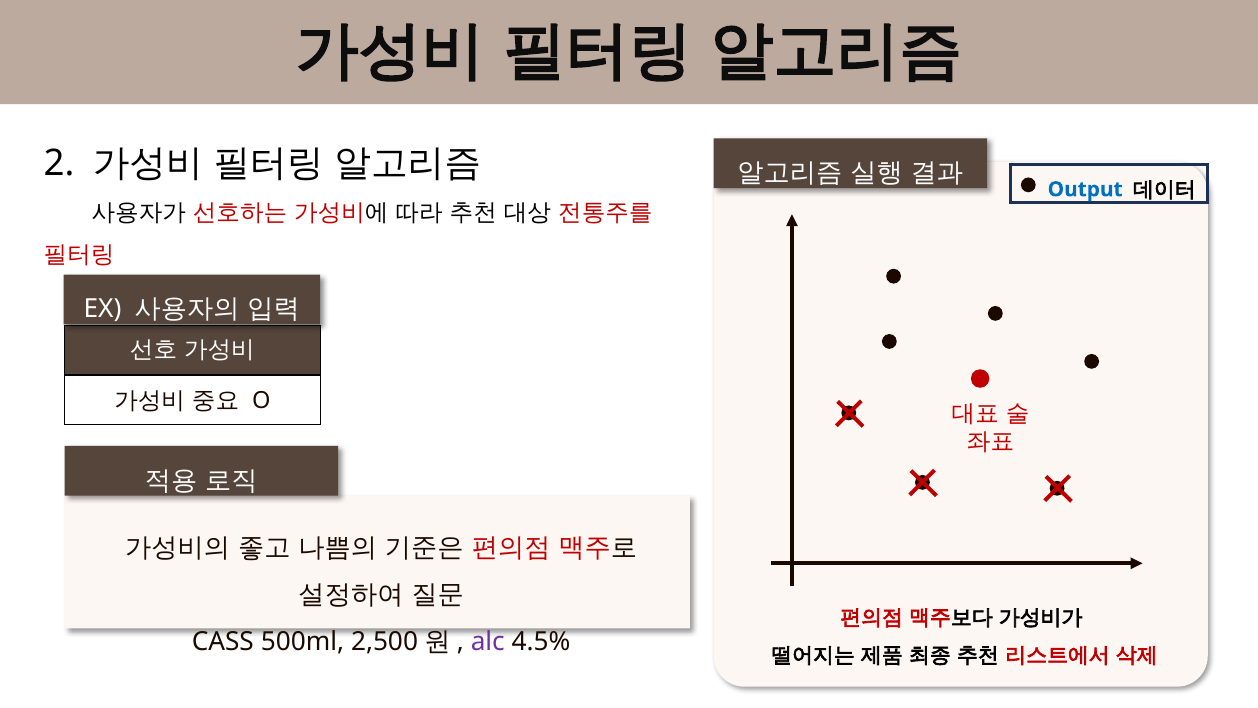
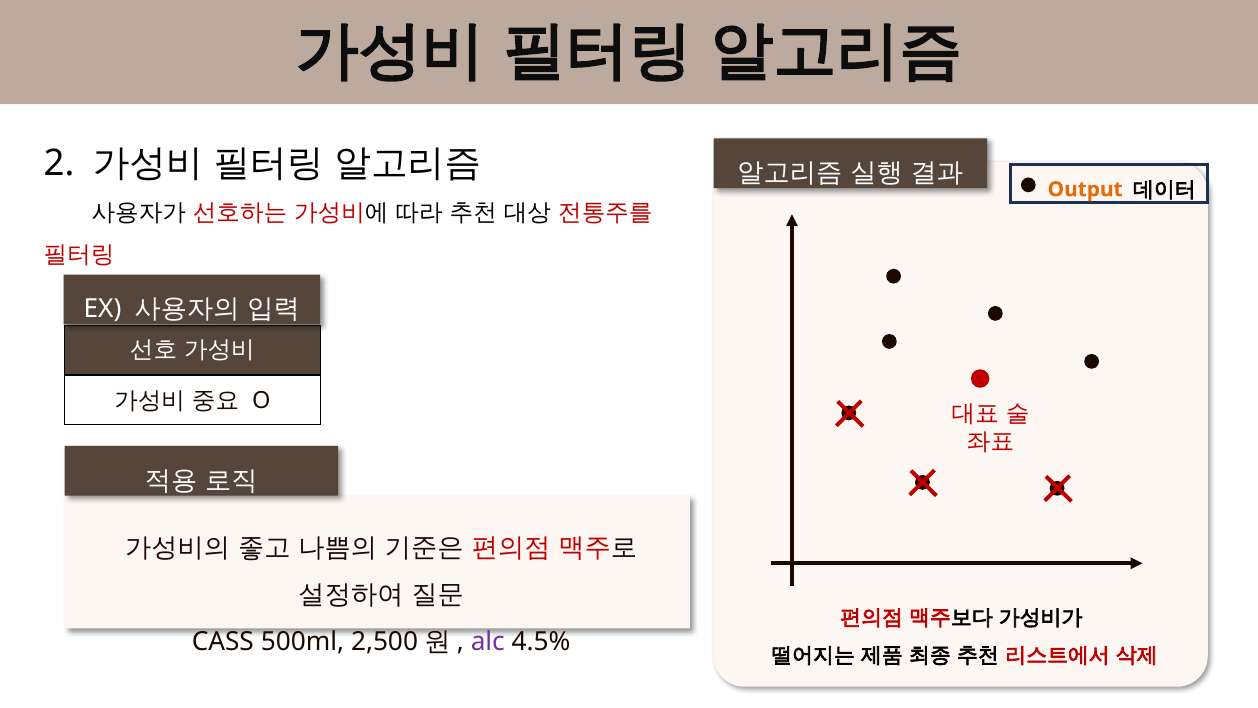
Output colour: blue -> orange (1085, 189)
